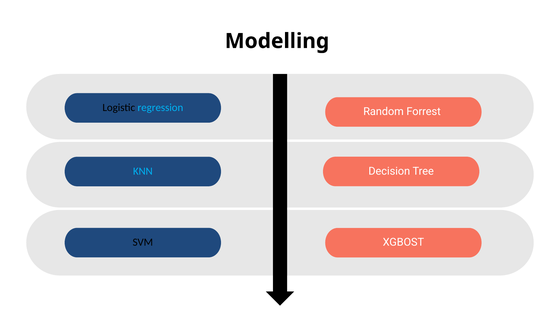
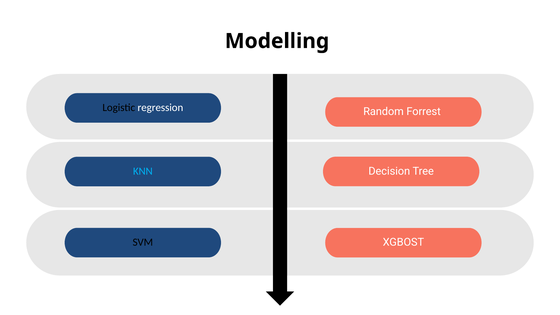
regression colour: light blue -> white (160, 108)
